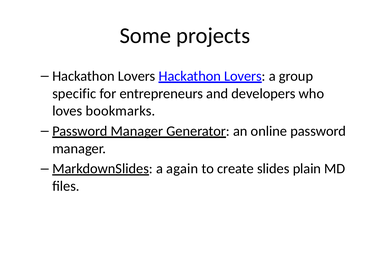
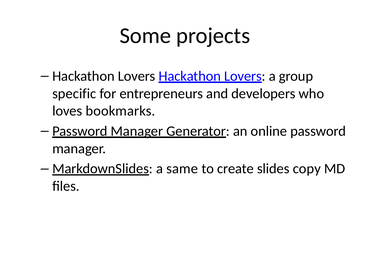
again: again -> same (182, 169)
plain: plain -> copy (307, 169)
